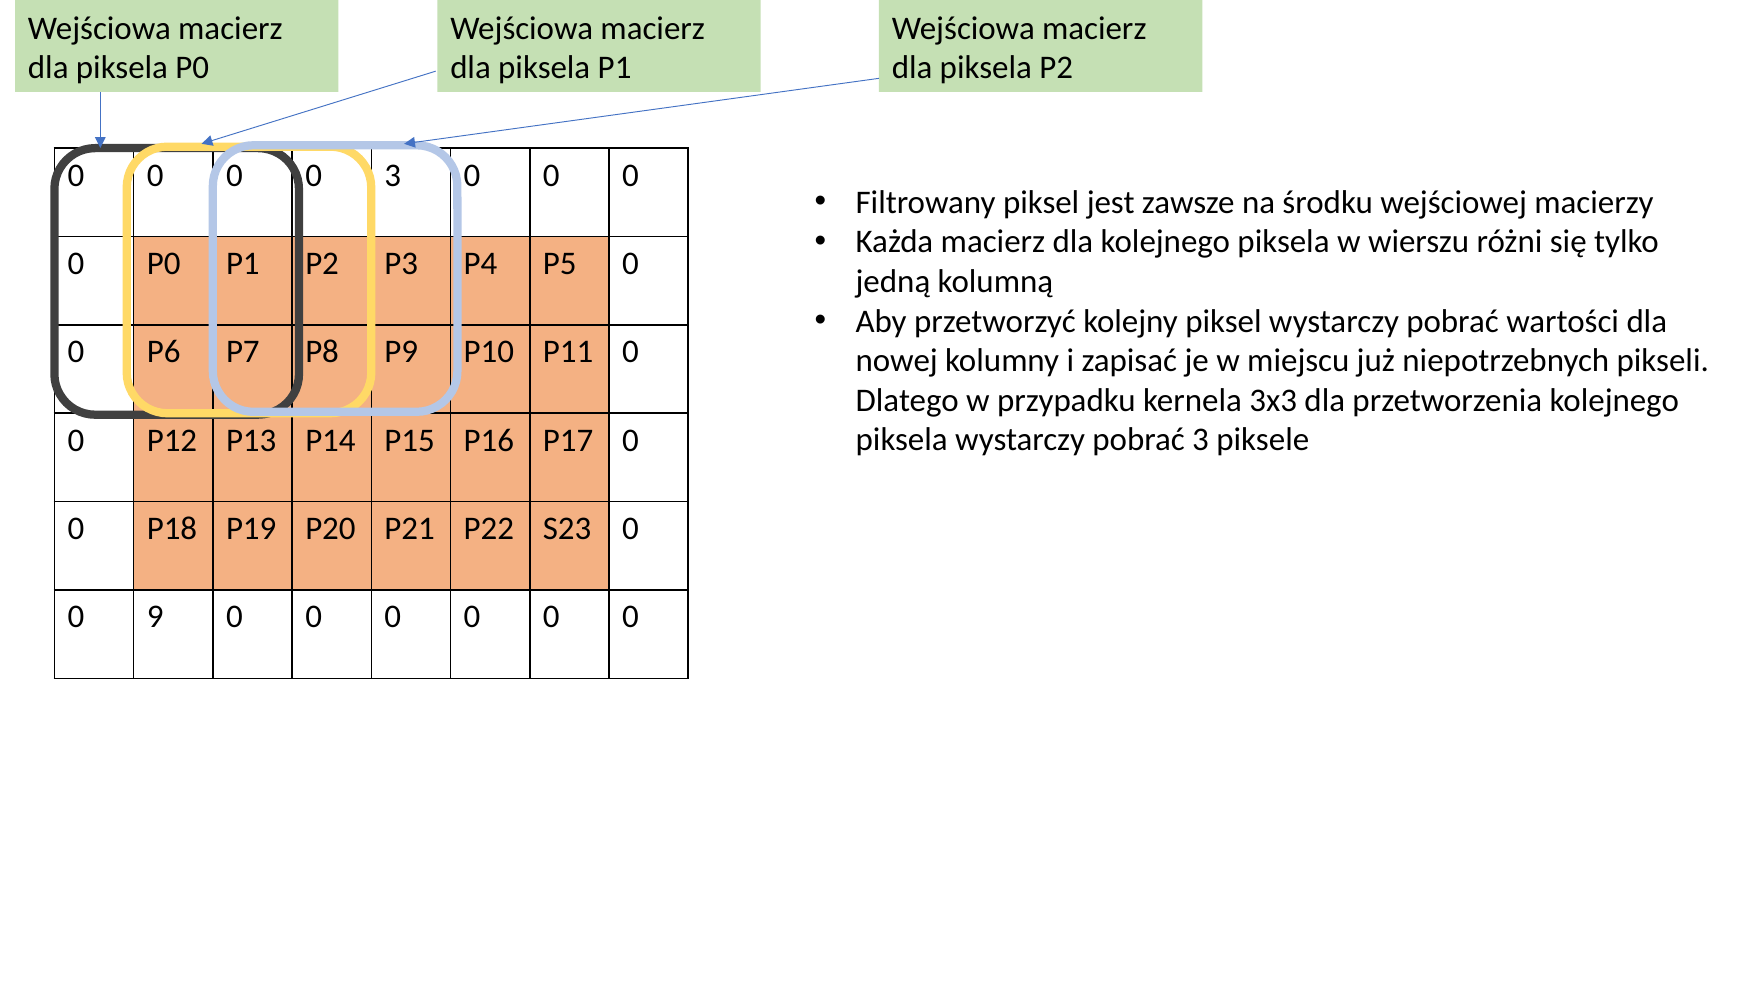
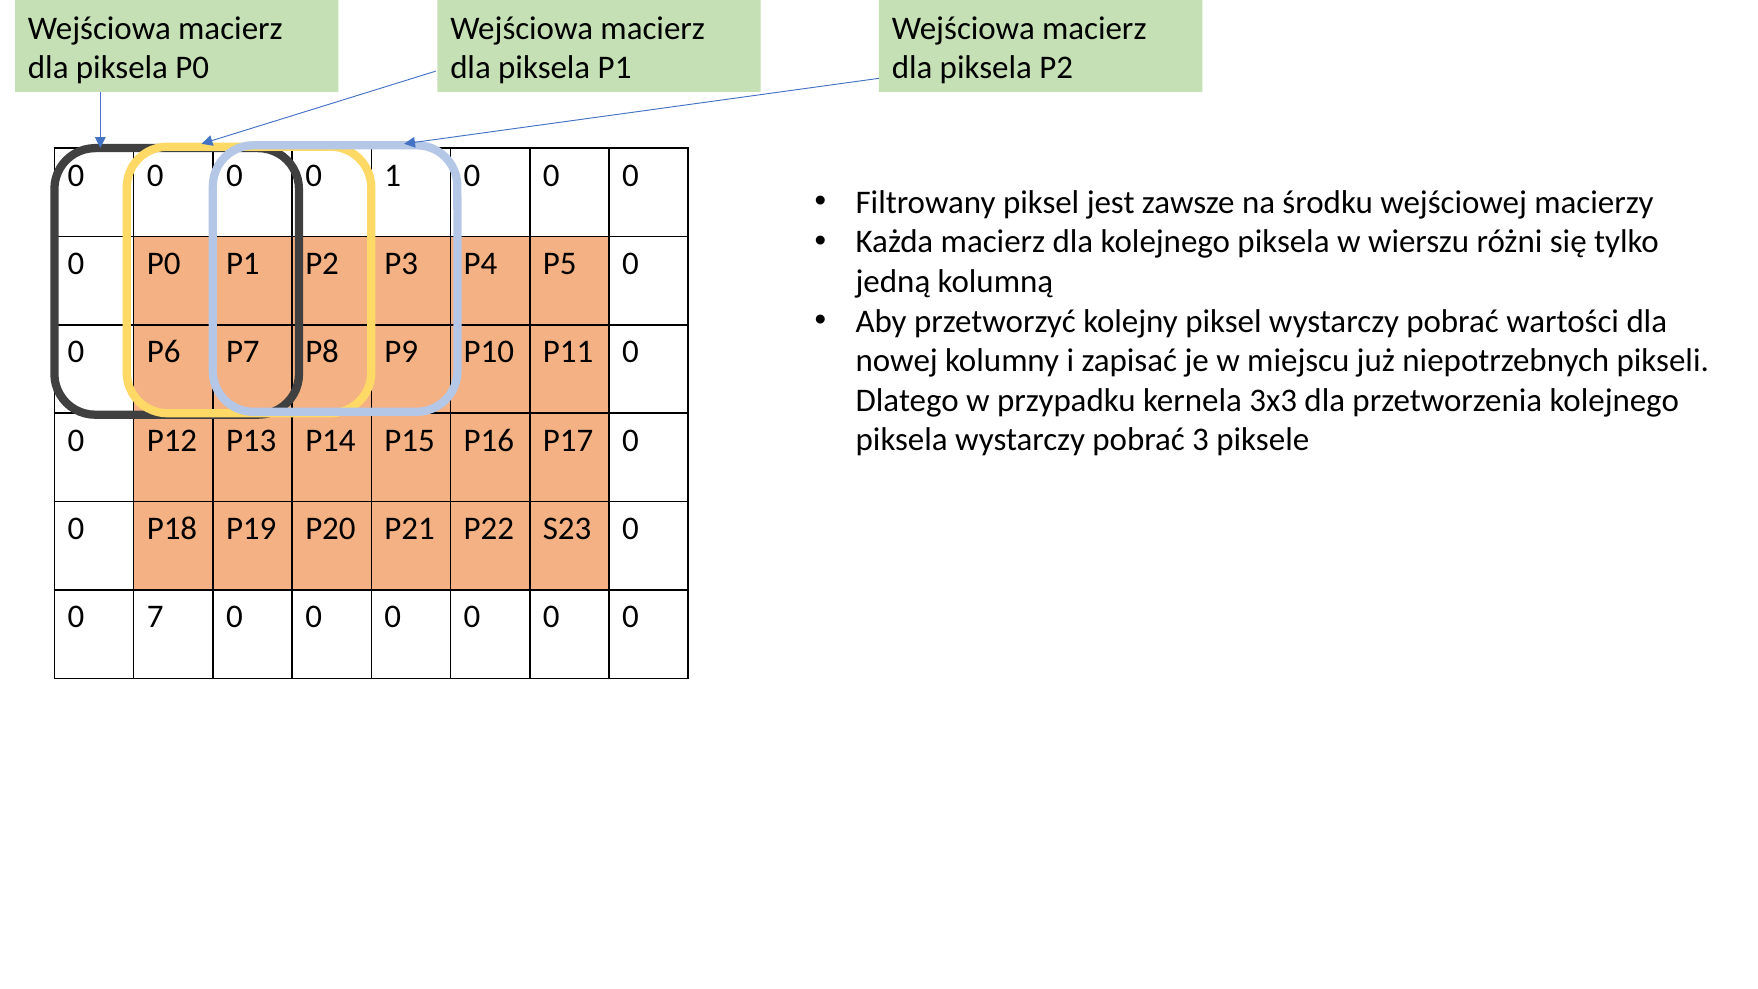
0 3: 3 -> 1 (393, 175)
9: 9 -> 7 (155, 617)
